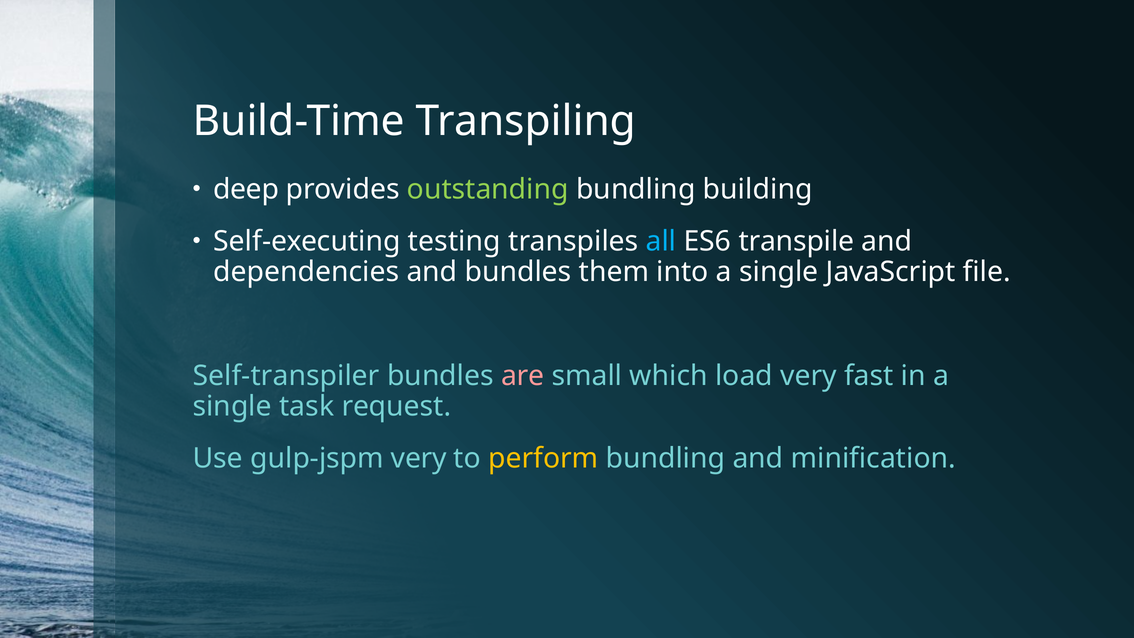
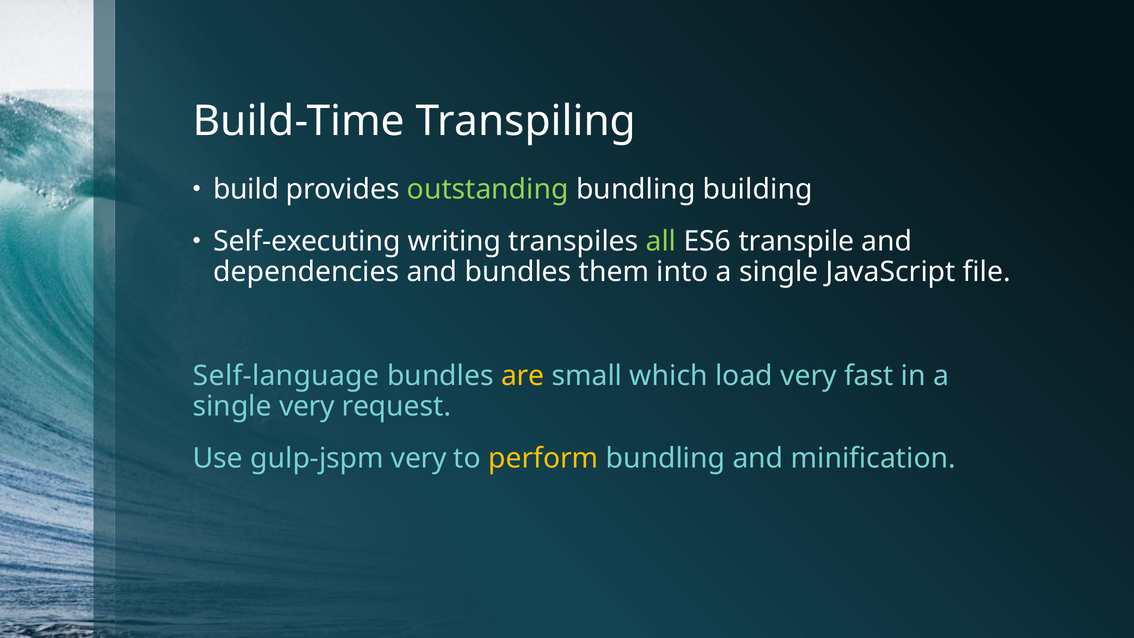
deep: deep -> build (246, 190)
testing: testing -> writing (454, 241)
all colour: light blue -> light green (661, 241)
Self-transpiler: Self-transpiler -> Self-language (286, 376)
are colour: pink -> yellow (523, 376)
single task: task -> very (307, 406)
